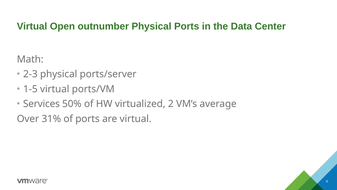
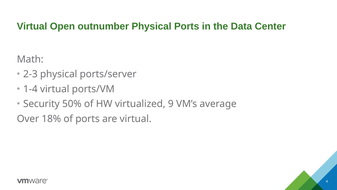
1-5: 1-5 -> 1-4 (30, 89)
Services: Services -> Security (41, 104)
2: 2 -> 9 (171, 104)
31%: 31% -> 18% (51, 119)
